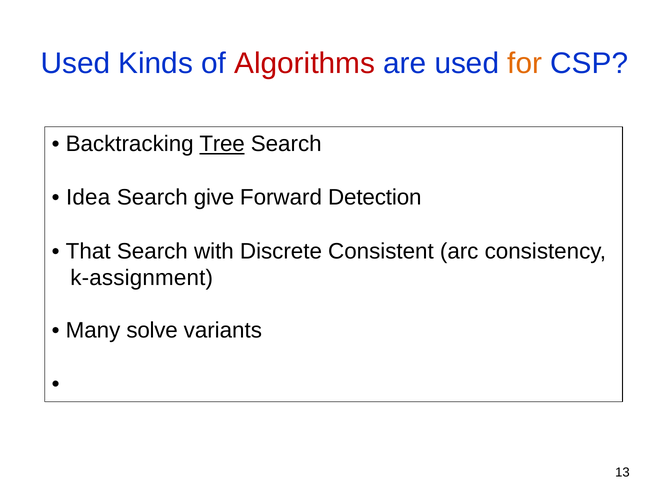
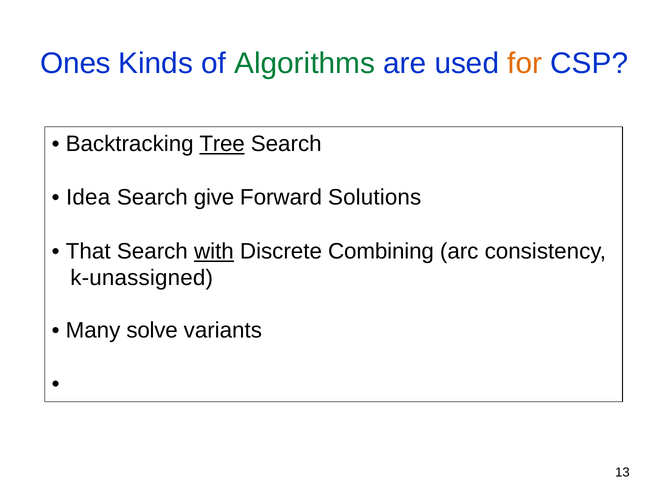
Used: Used -> Ones (76, 63)
Algorithms colour: red -> green (305, 63)
Detection: Detection -> Solutions (375, 197)
with underline: none -> present (214, 252)
Consistent: Consistent -> Combining (381, 252)
k-assignment: k-assignment -> k-unassigned (142, 278)
